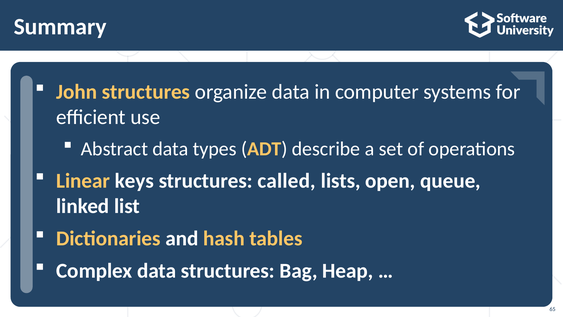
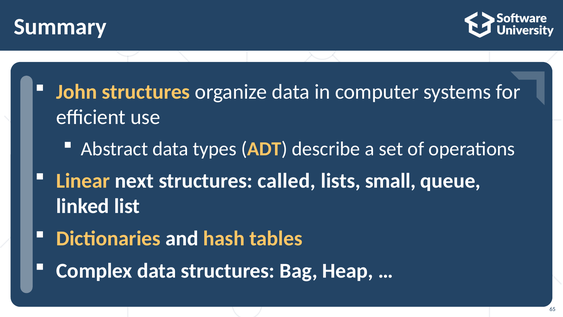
keys: keys -> next (134, 181)
open: open -> small (390, 181)
